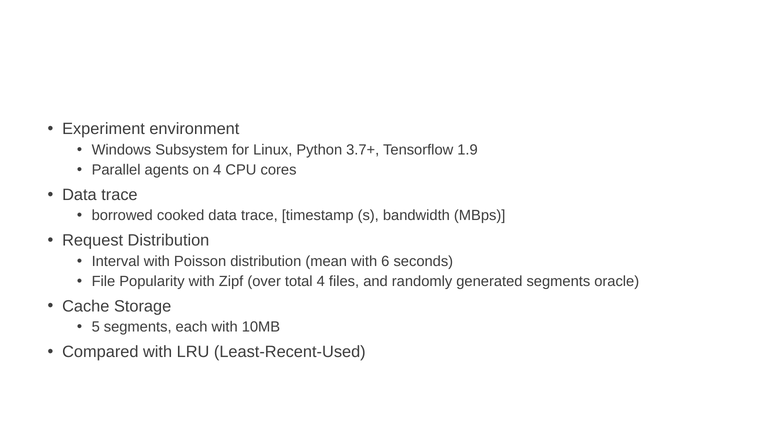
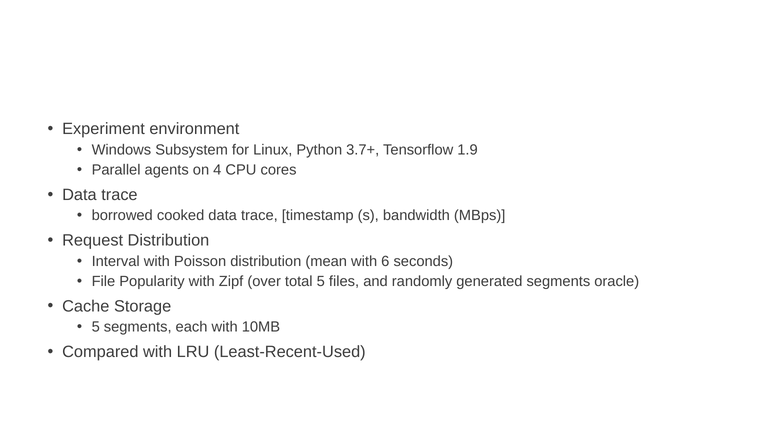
total 4: 4 -> 5 (321, 281)
